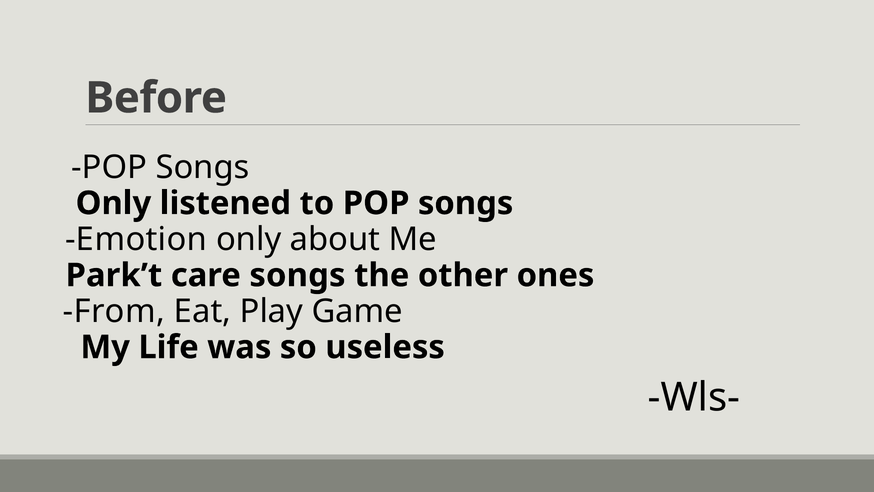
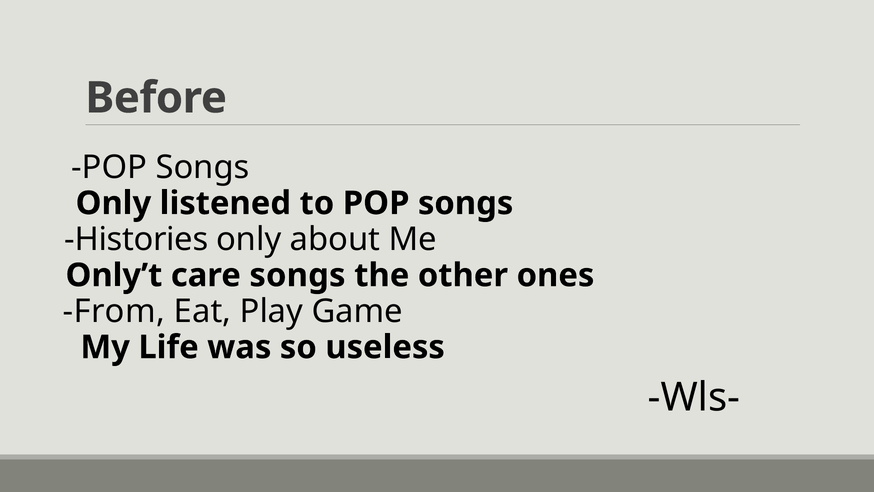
Emotion: Emotion -> Histories (136, 239)
Park’t: Park’t -> Only’t (114, 275)
